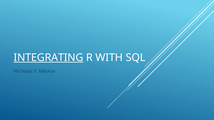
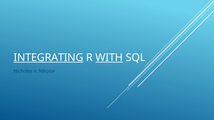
WITH underline: none -> present (109, 58)
